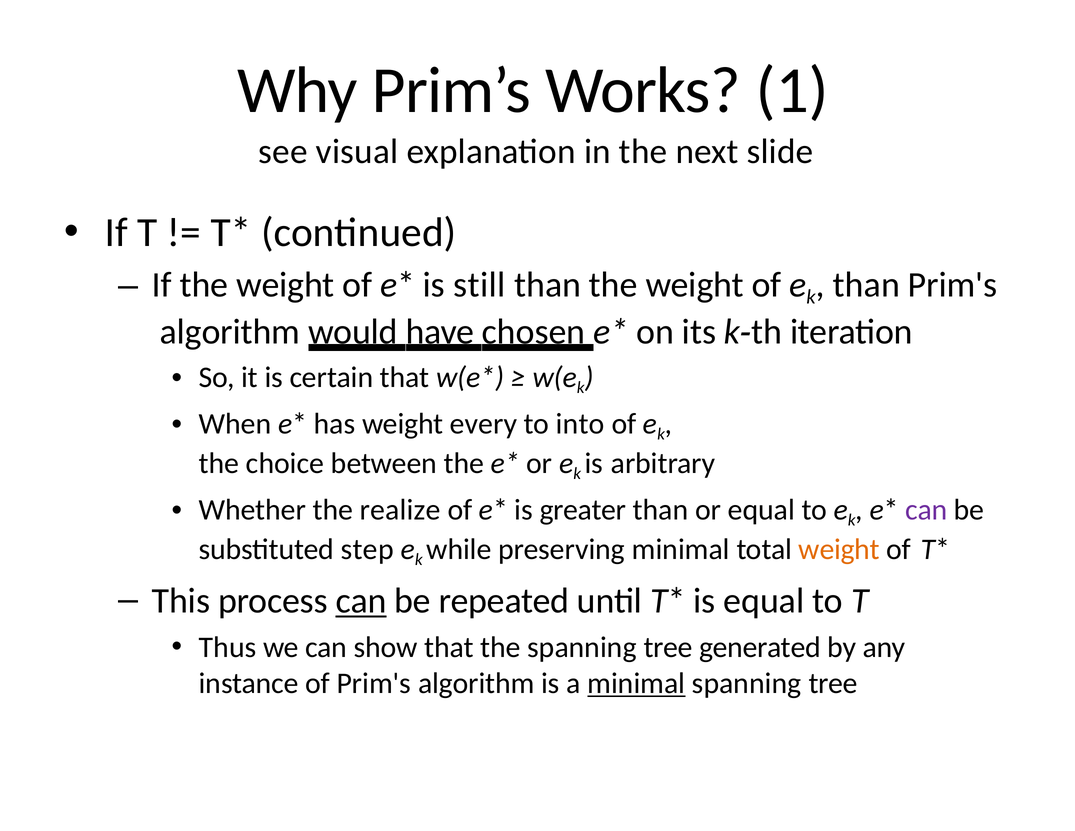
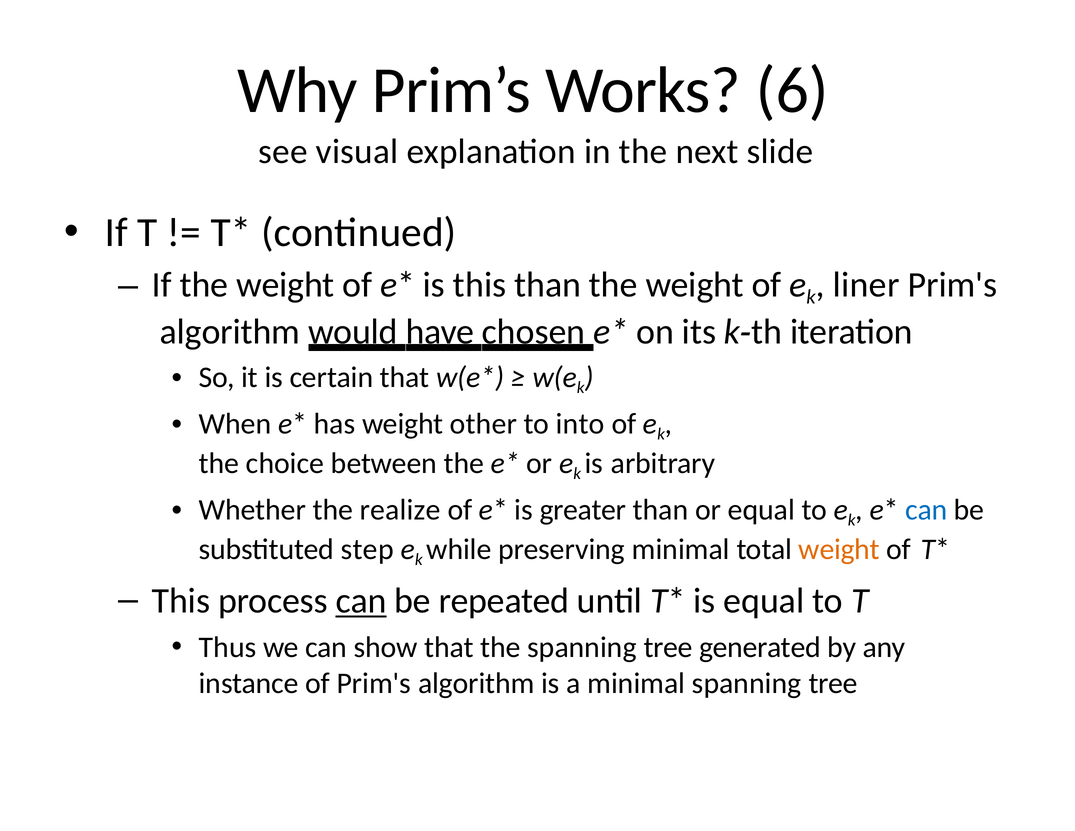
1: 1 -> 6 (792, 91)
is still: still -> this (480, 285)
than: than -> liner (866, 285)
every: every -> other (483, 424)
can colour: purple -> blue (926, 510)
minimal underline: present -> none (636, 683)
